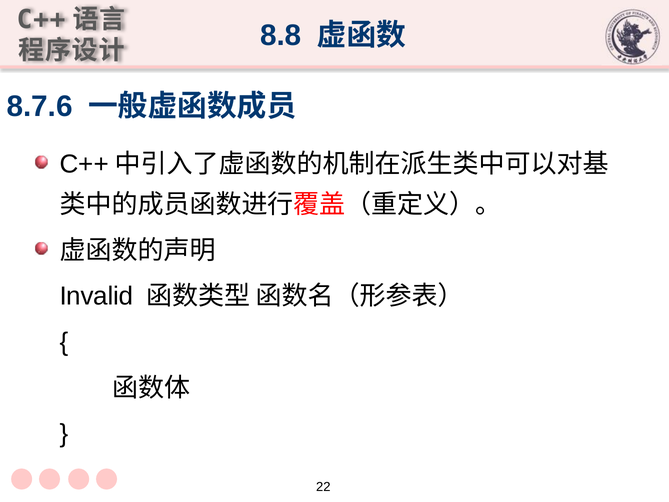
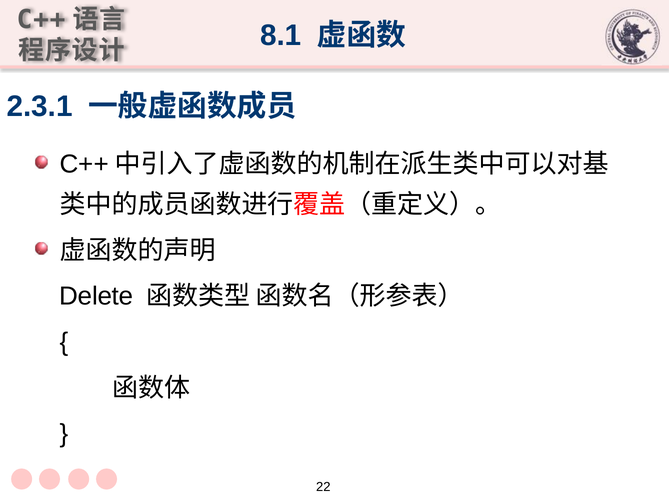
8.8: 8.8 -> 8.1 (281, 35)
8.7.6: 8.7.6 -> 2.3.1 (40, 107)
Invalid: Invalid -> Delete (96, 296)
